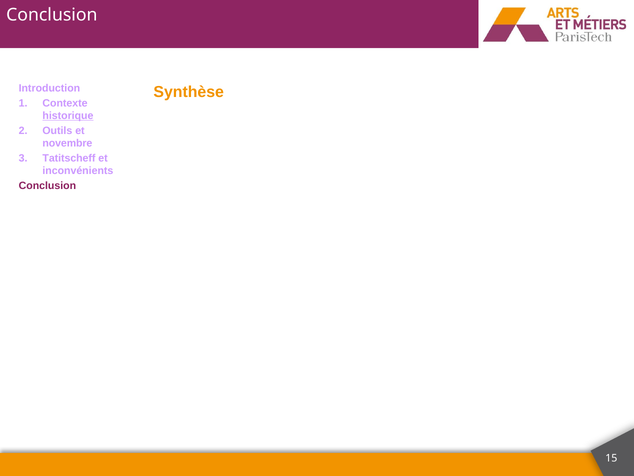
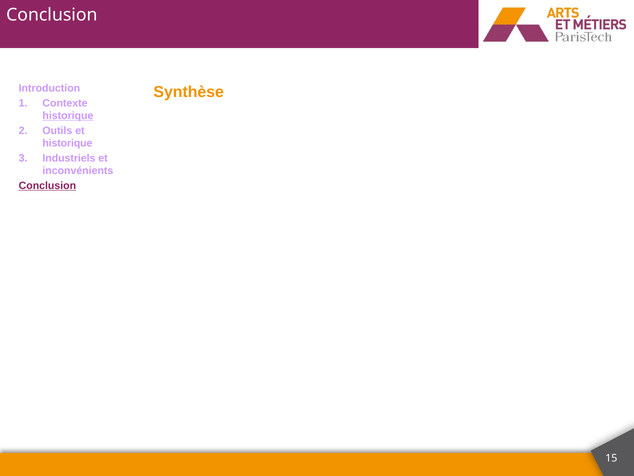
novembre: novembre -> historique (67, 143)
Tatitscheff: Tatitscheff -> Industriels (69, 158)
Conclusion underline: none -> present (47, 185)
